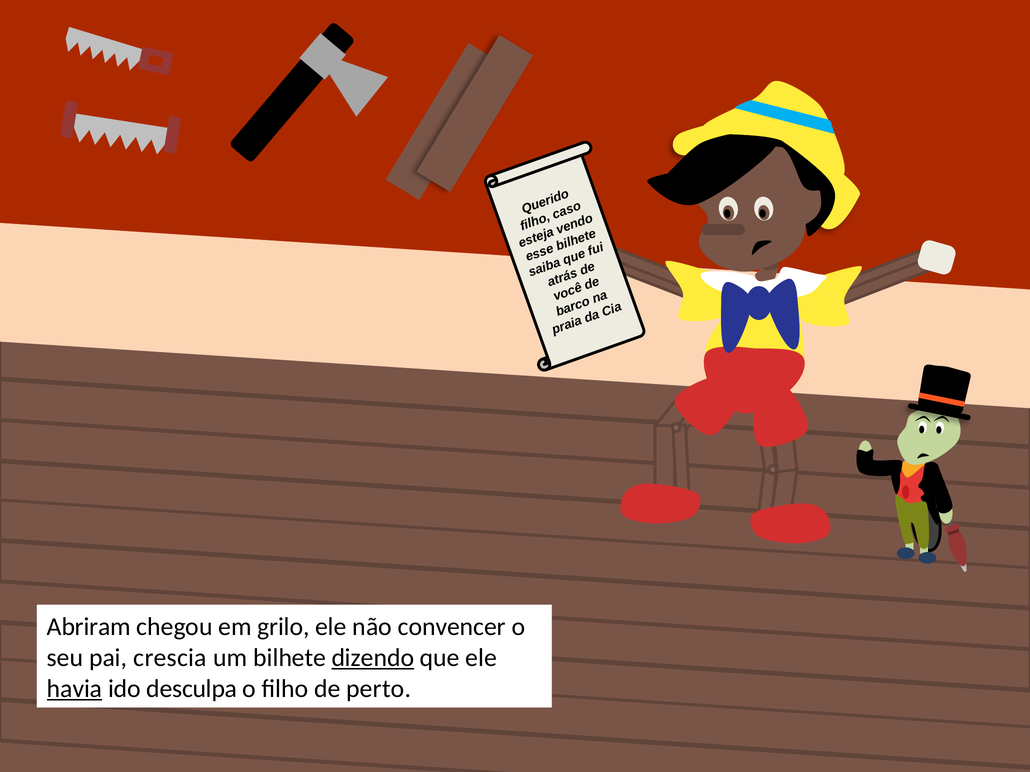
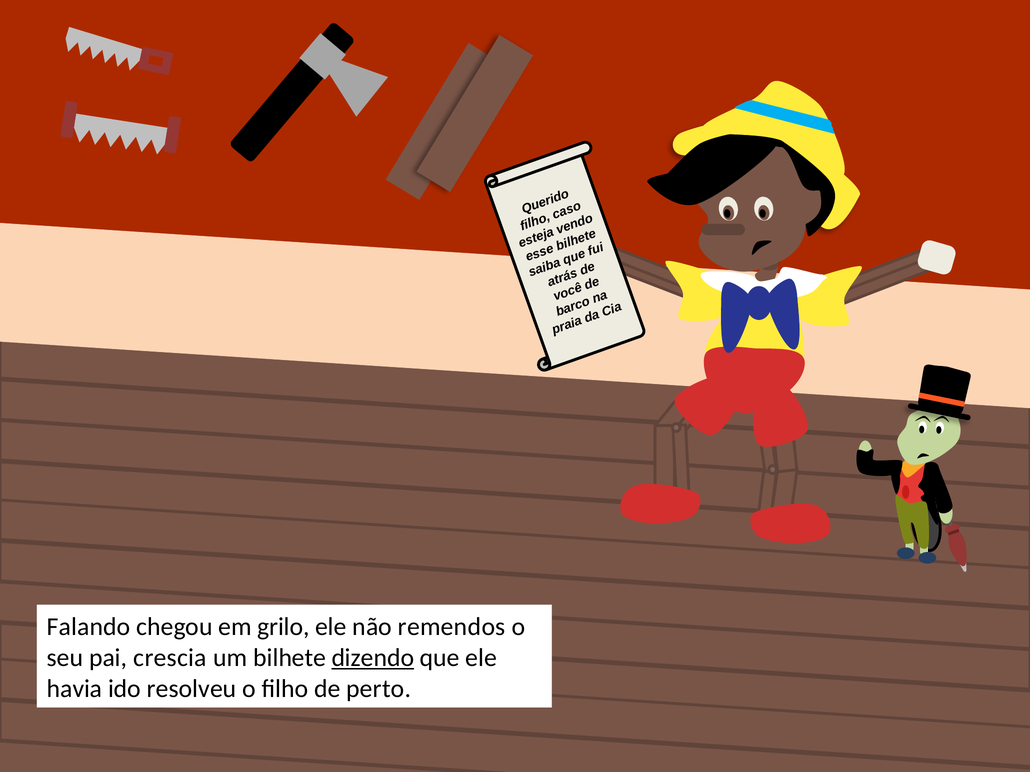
Abriram: Abriram -> Falando (89, 627)
convencer: convencer -> remendos (452, 627)
havia underline: present -> none (75, 689)
desculpa: desculpa -> resolveu (192, 689)
